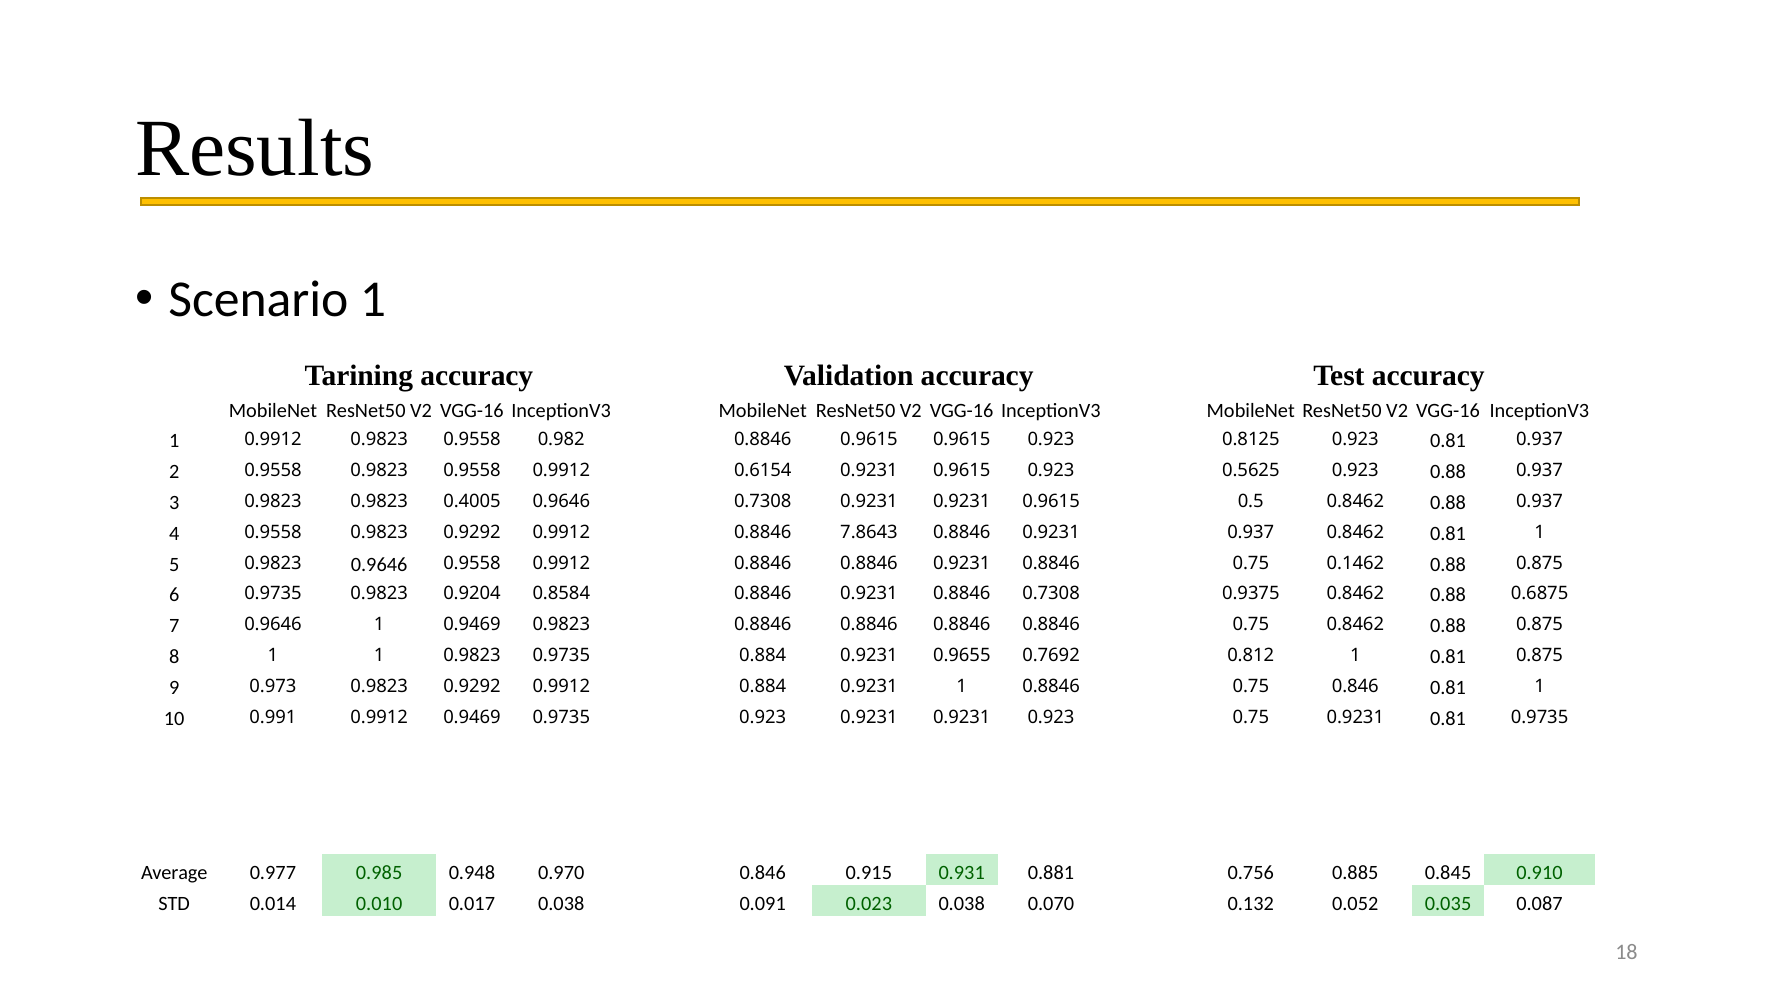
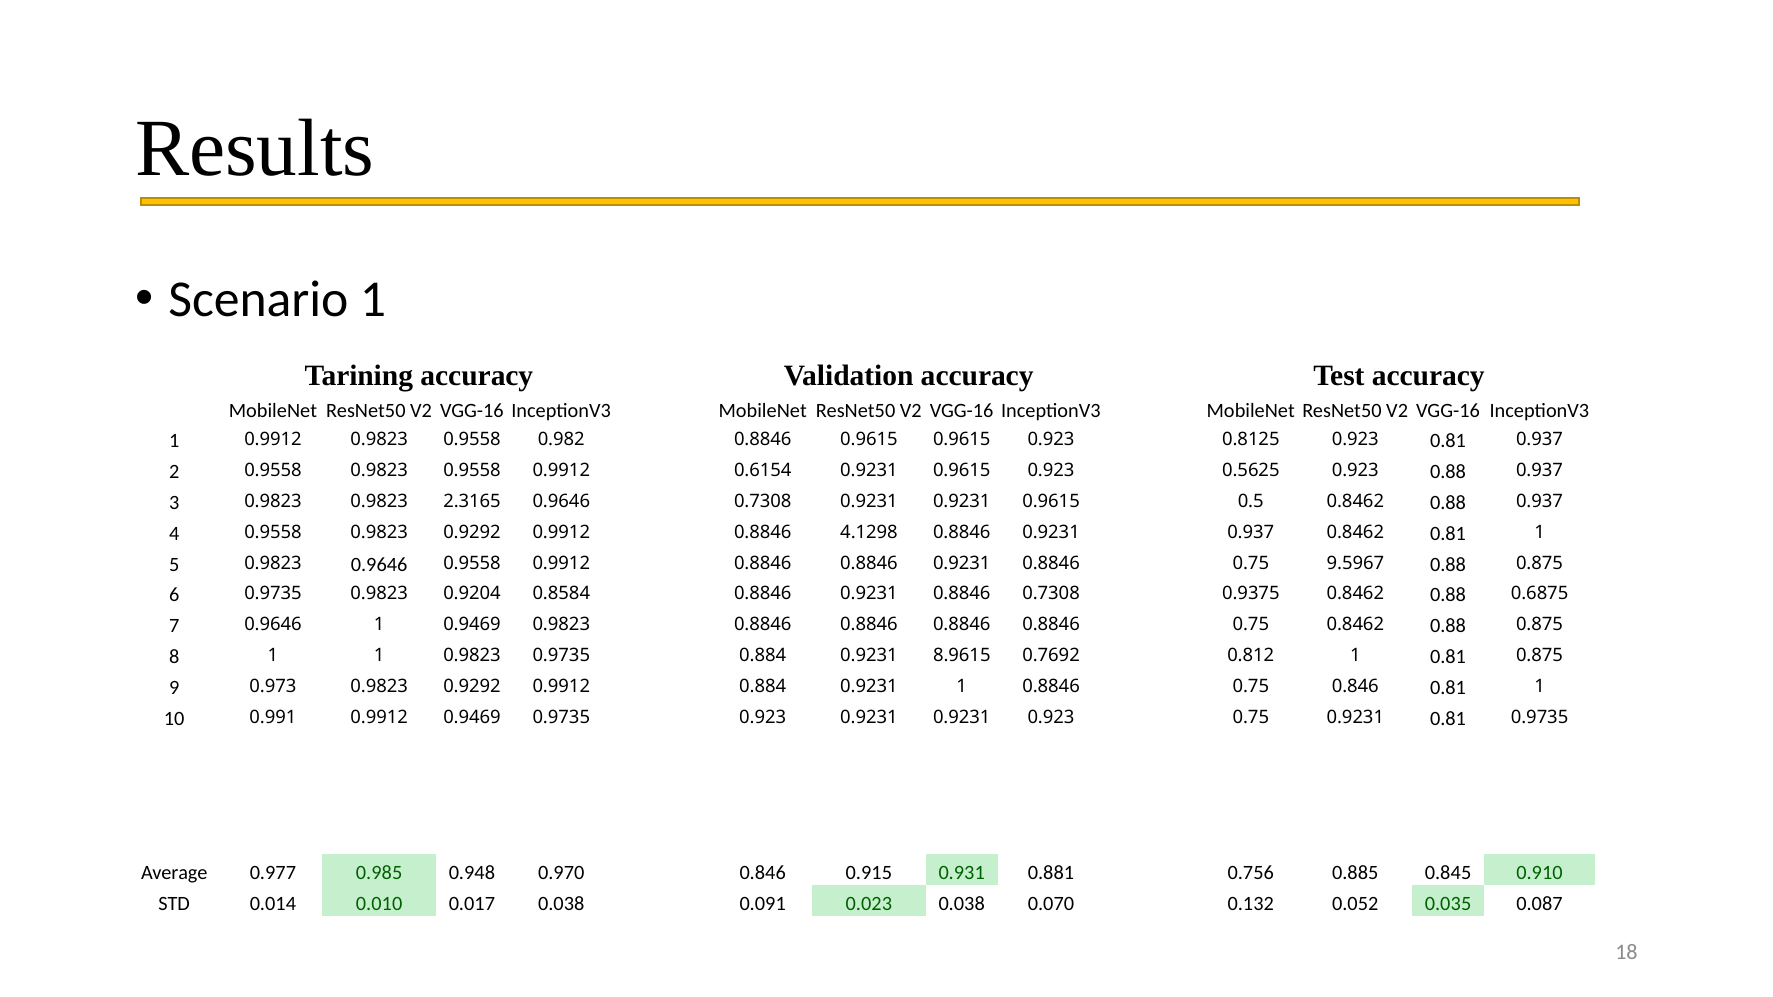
0.4005: 0.4005 -> 2.3165 (472, 502)
7.8643: 7.8643 -> 4.1298 (869, 532)
0.1462: 0.1462 -> 9.5967 (1355, 563)
0.9655: 0.9655 -> 8.9615 (962, 656)
